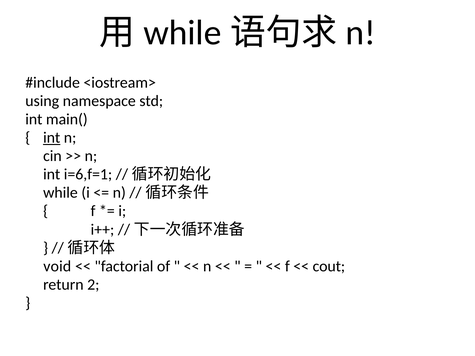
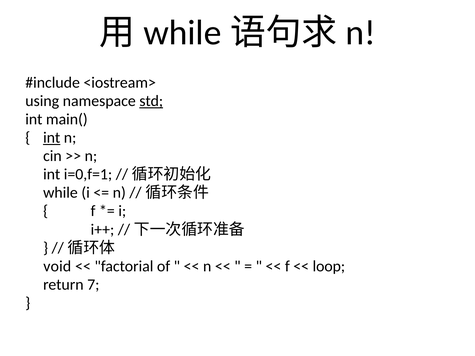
std underline: none -> present (151, 101)
i=6,f=1: i=6,f=1 -> i=0,f=1 (88, 175)
cout: cout -> loop (329, 266)
2: 2 -> 7 (93, 285)
